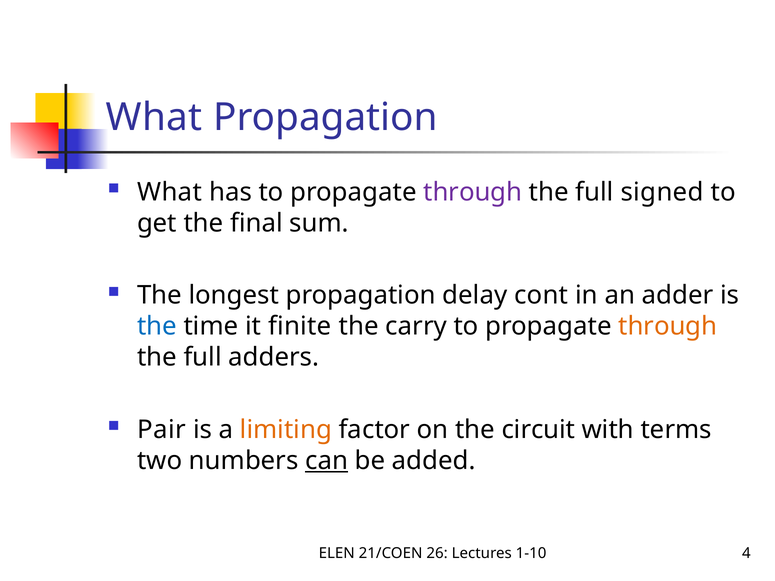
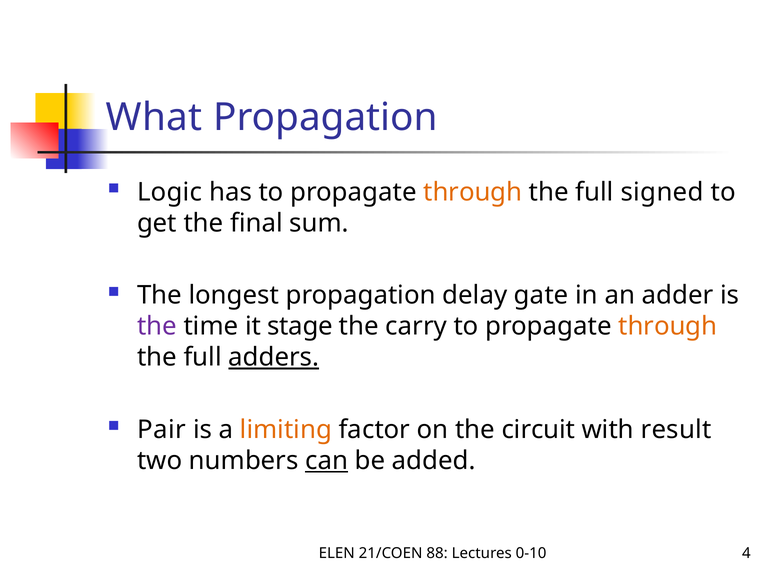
What: What -> Logic (170, 192)
through colour: purple -> orange (473, 192)
cont: cont -> gate (541, 296)
the colour: blue -> purple (157, 327)
finite: finite -> stage (300, 327)
adders underline: none -> present (274, 358)
terms: terms -> result (676, 430)
26: 26 -> 88 (437, 554)
1-10: 1-10 -> 0-10 (531, 554)
